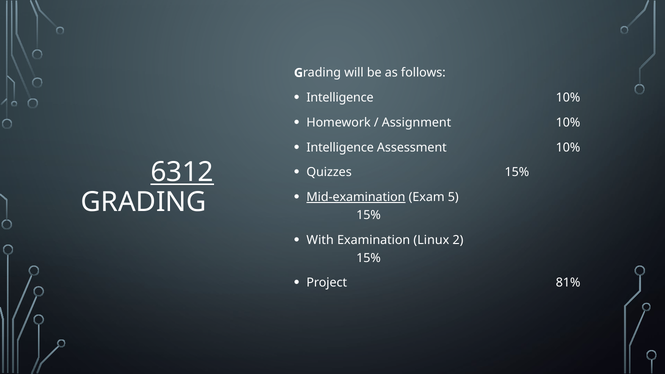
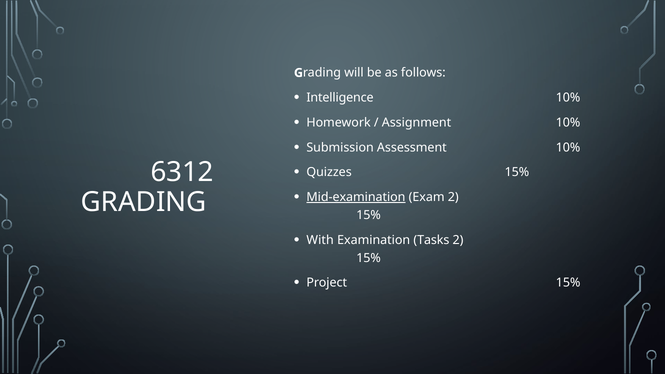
Intelligence: Intelligence -> Submission (340, 147)
6312 underline: present -> none (182, 172)
Exam 5: 5 -> 2 (453, 197)
Linux: Linux -> Tasks (431, 240)
Project 81%: 81% -> 15% (568, 283)
